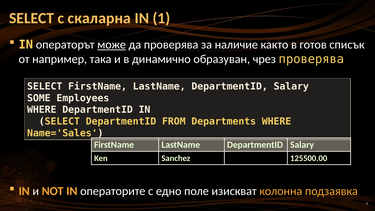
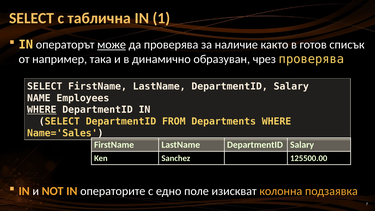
скаларна: скаларна -> таблична (99, 18)
SOME: SOME -> NAME (39, 98)
WHERE underline: none -> present (42, 110)
